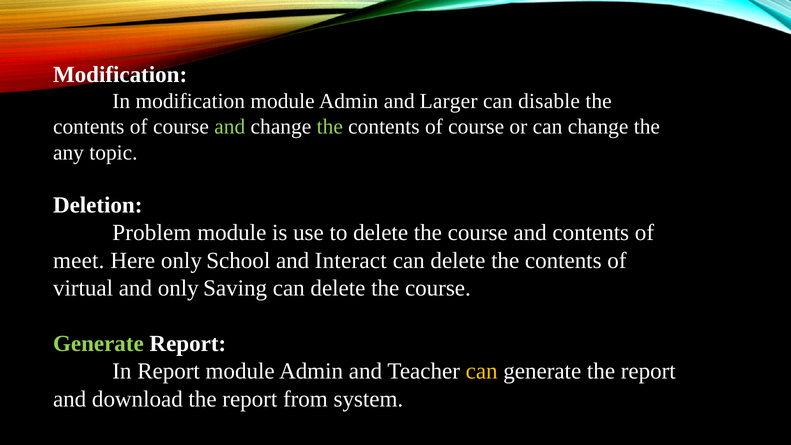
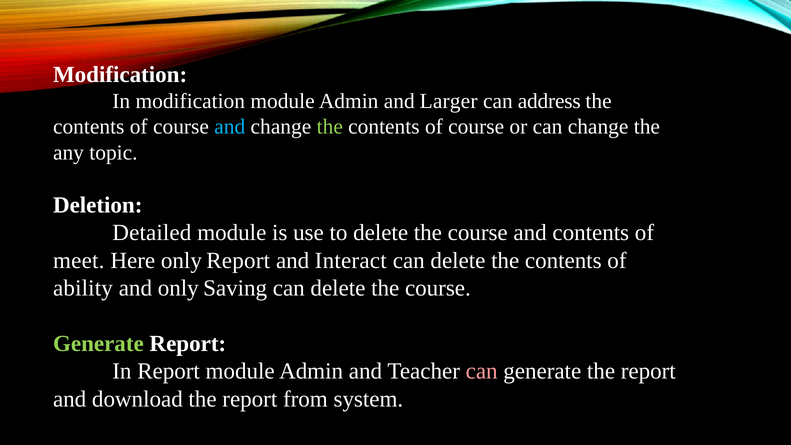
disable: disable -> address (549, 101)
and colour: light green -> light blue (230, 127)
Problem: Problem -> Detailed (152, 233)
only School: School -> Report (238, 260)
virtual: virtual -> ability (83, 288)
can colour: yellow -> pink (482, 371)
